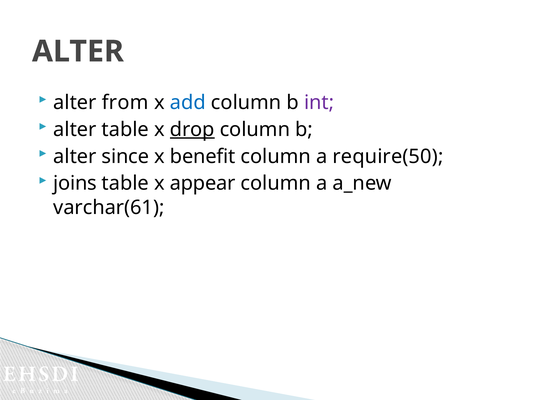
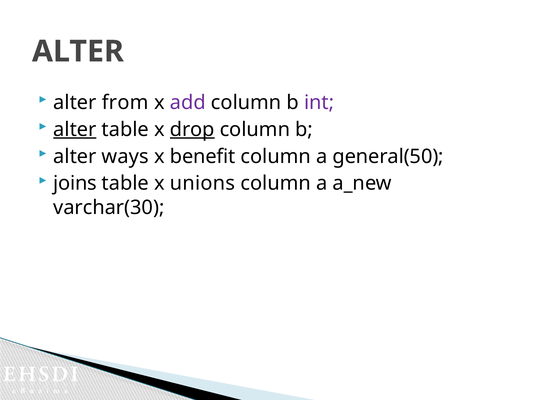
add colour: blue -> purple (188, 103)
alter underline: none -> present (75, 130)
since: since -> ways (125, 157)
require(50: require(50 -> general(50 (388, 157)
appear: appear -> unions (202, 184)
varchar(61: varchar(61 -> varchar(30 (109, 208)
